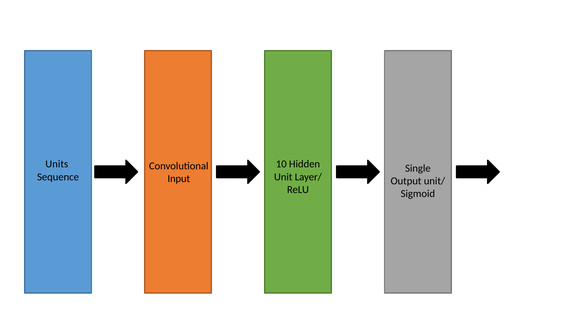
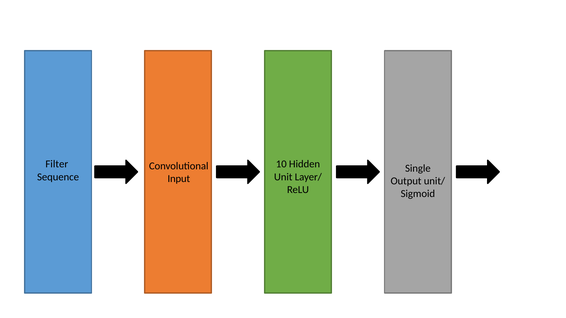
Units: Units -> Filter (57, 164)
